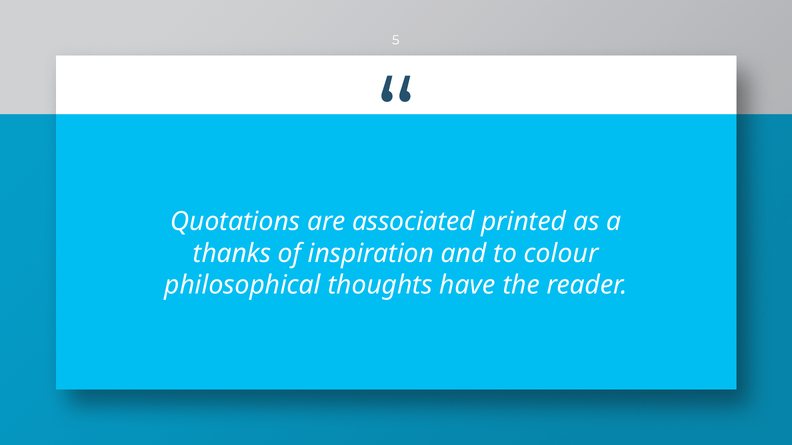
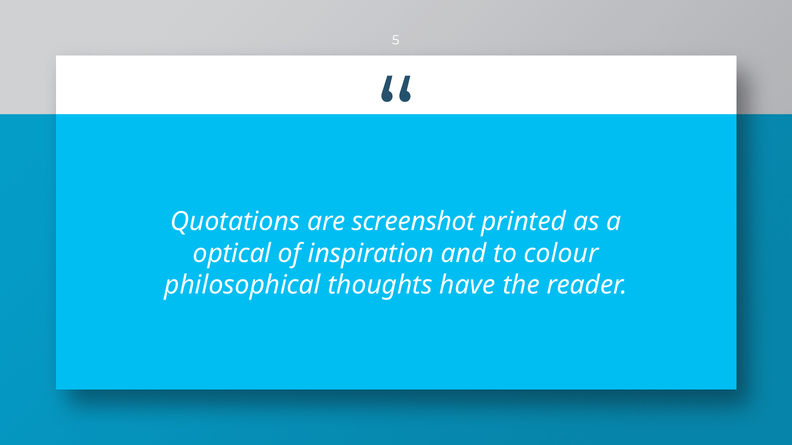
associated: associated -> screenshot (413, 222)
thanks: thanks -> optical (232, 254)
